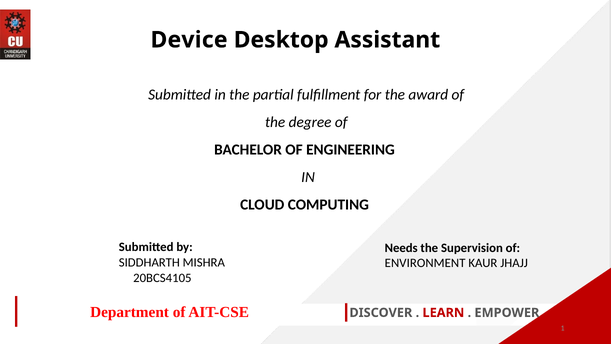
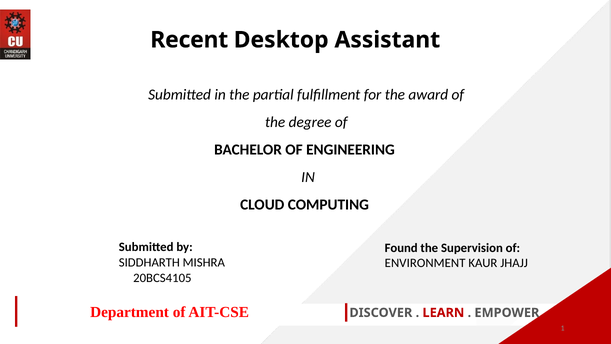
Device: Device -> Recent (189, 40)
Needs: Needs -> Found (401, 248)
